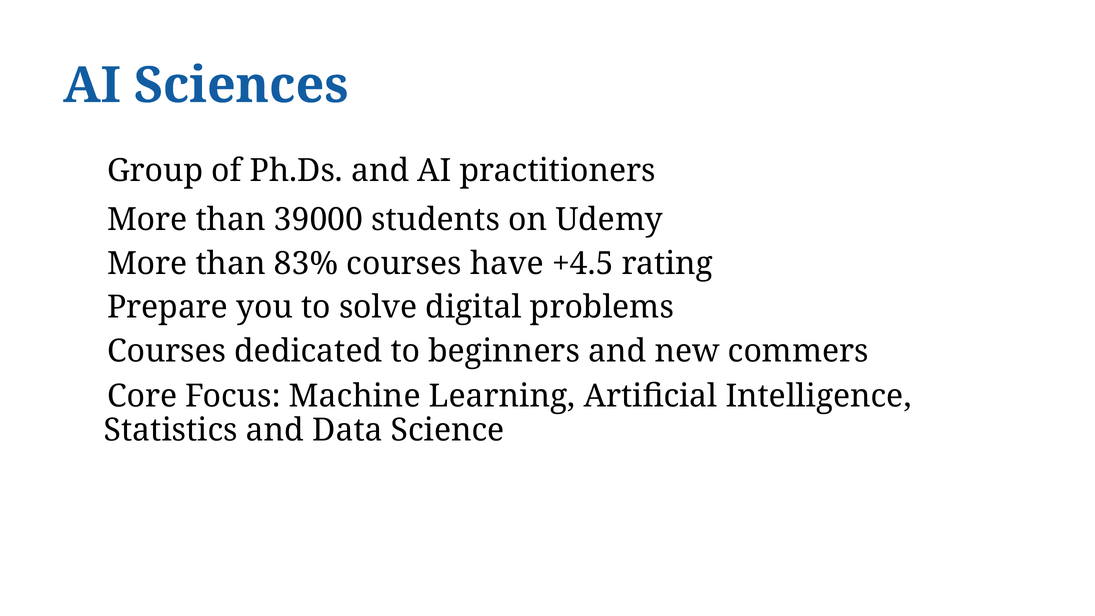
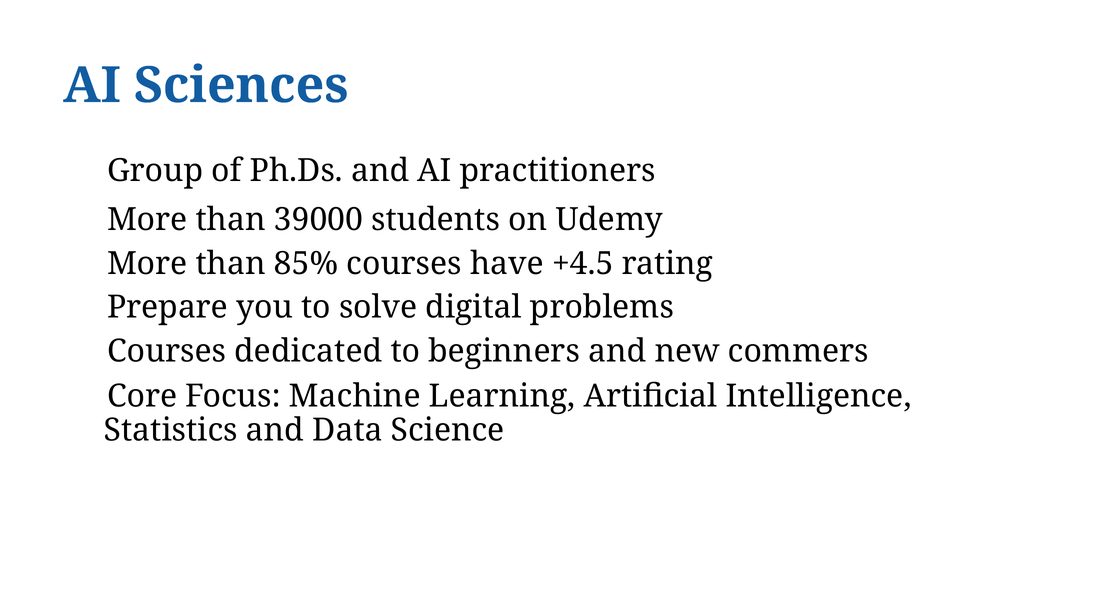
83%: 83% -> 85% (306, 264)
